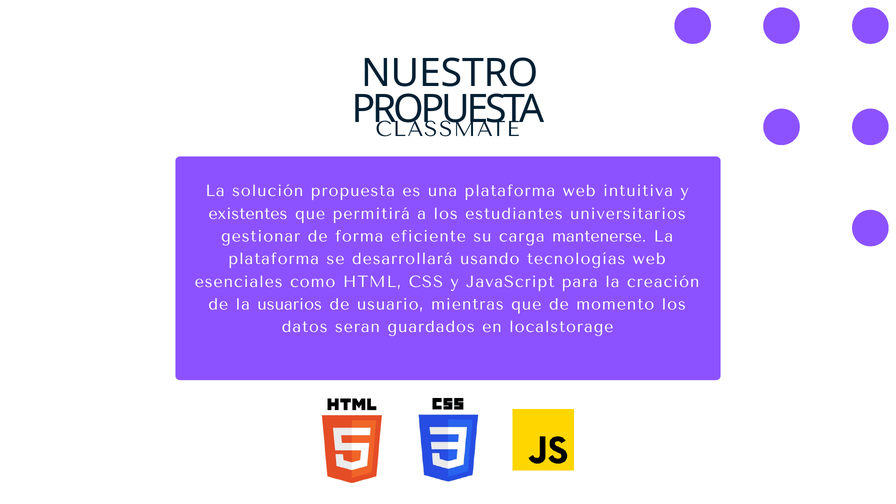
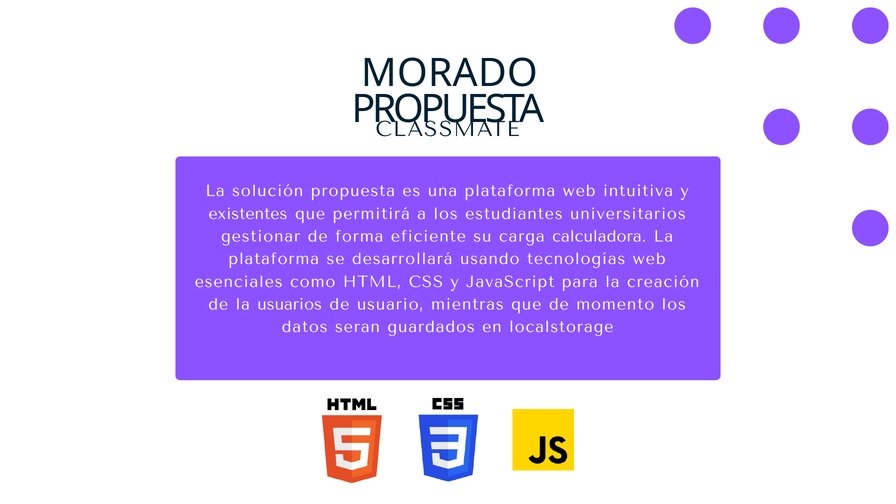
NUESTRO: NUESTRO -> MORADO (449, 73)
mantenerse: mantenerse -> calculadora (599, 236)
